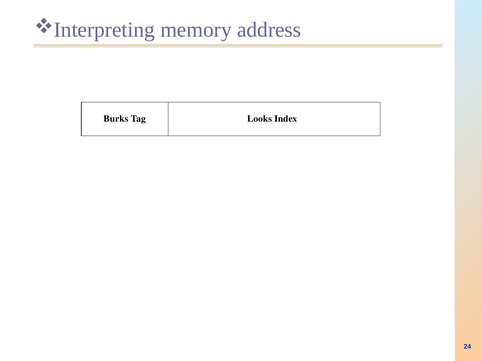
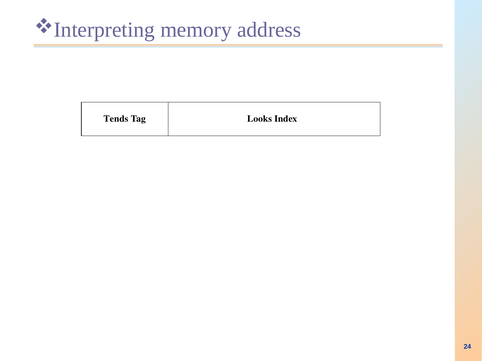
Burks: Burks -> Tends (116, 119)
